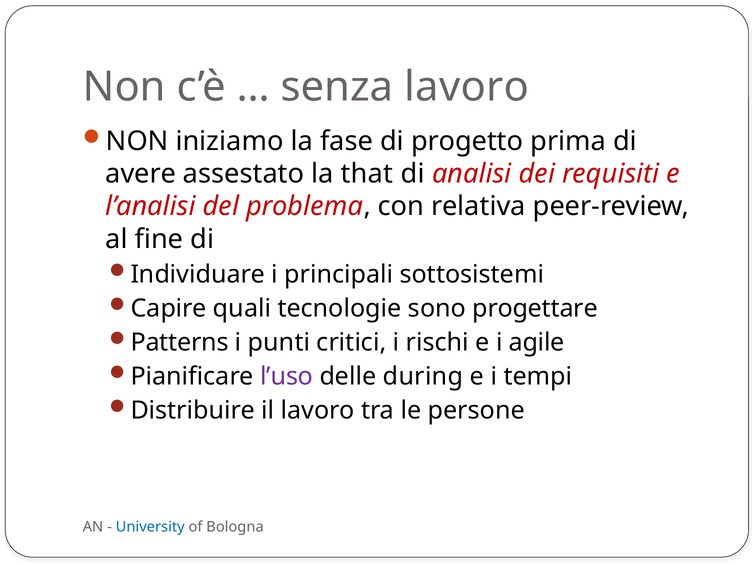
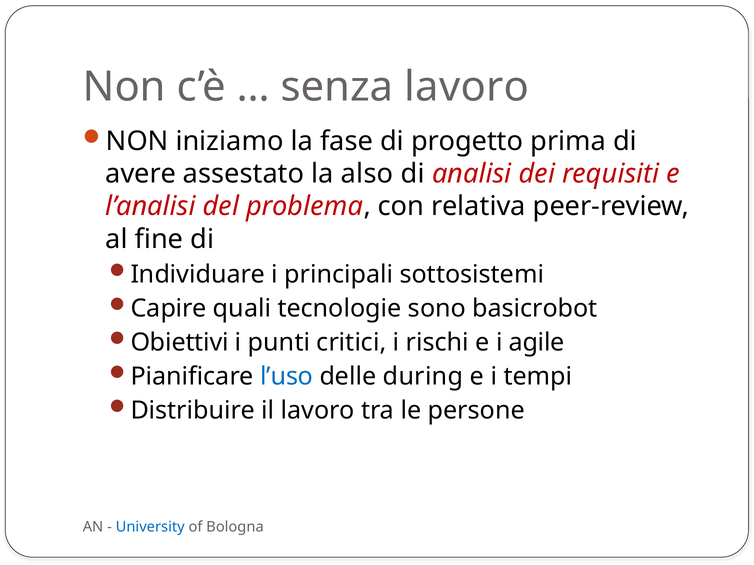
that: that -> also (367, 174)
progettare: progettare -> basicrobot (535, 309)
Patterns: Patterns -> Obiettivi (180, 343)
l’uso colour: purple -> blue (287, 377)
